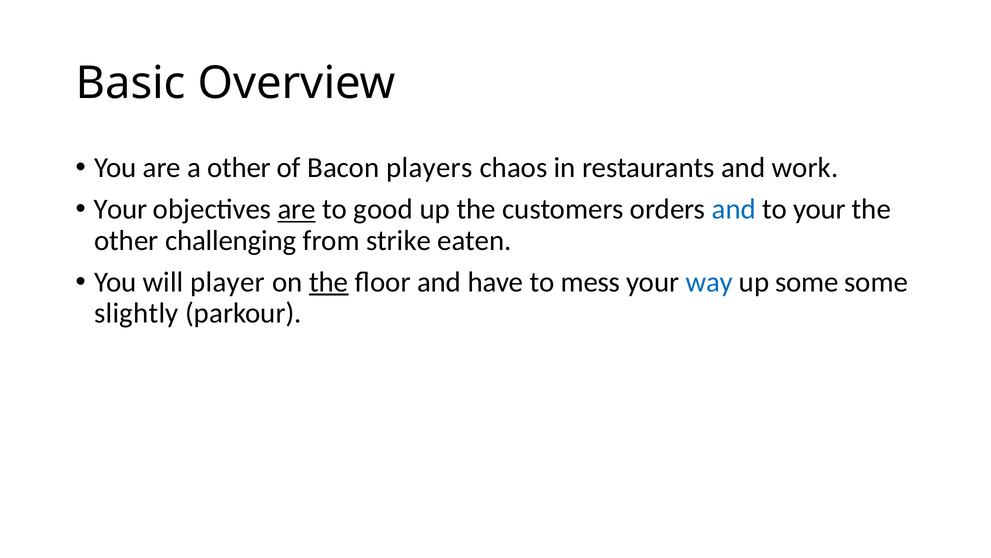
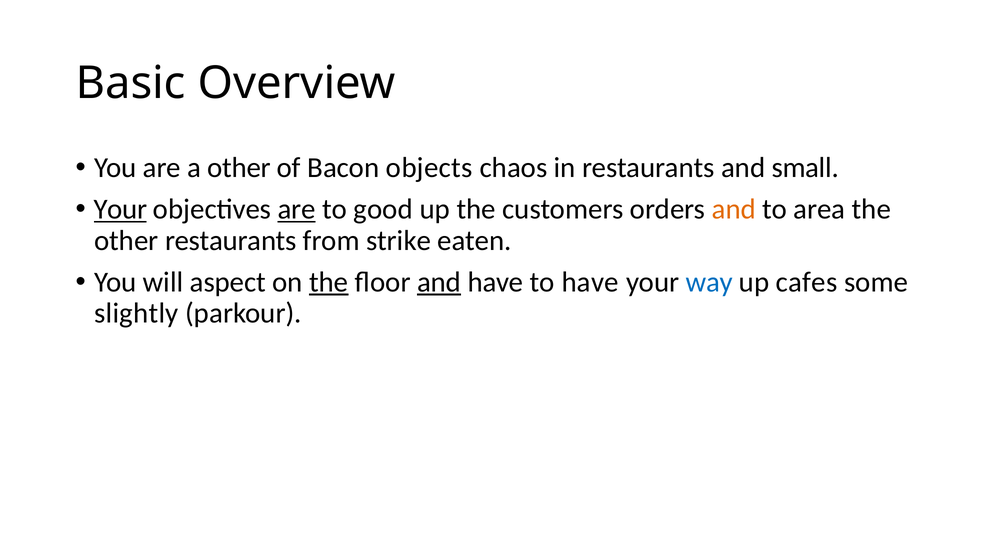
players: players -> objects (429, 168)
work: work -> small (805, 168)
Your underline: none -> present (120, 209)
and colour: blue -> orange (734, 209)
to your: your -> area (819, 209)
other challenging: challenging -> restaurants (231, 240)
player: player -> aspect (228, 282)
and underline: none -> present (439, 282)
to mess: mess -> have (590, 282)
up some: some -> cafes (807, 282)
